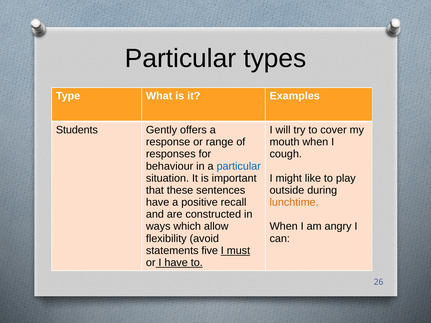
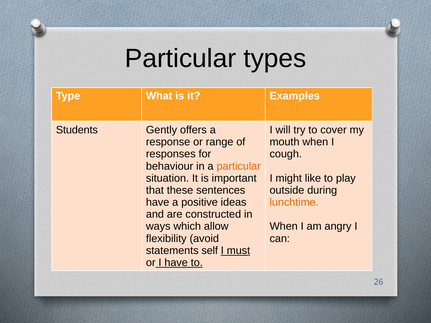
particular colour: blue -> orange (239, 166)
recall: recall -> ideas (234, 202)
five: five -> self (210, 251)
